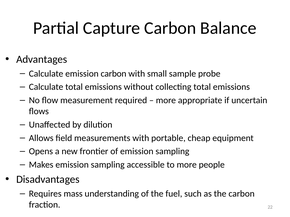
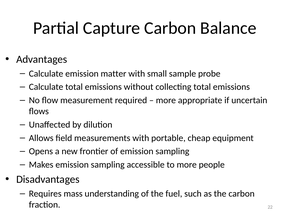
emission carbon: carbon -> matter (114, 74)
